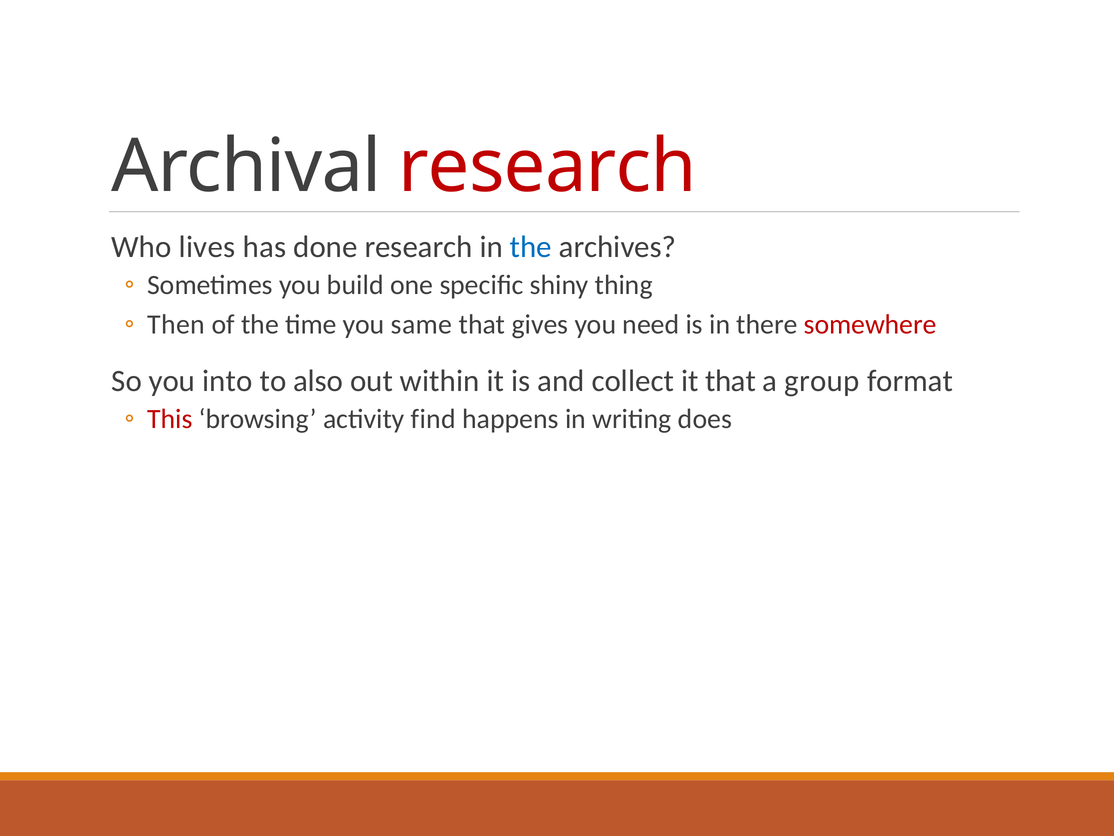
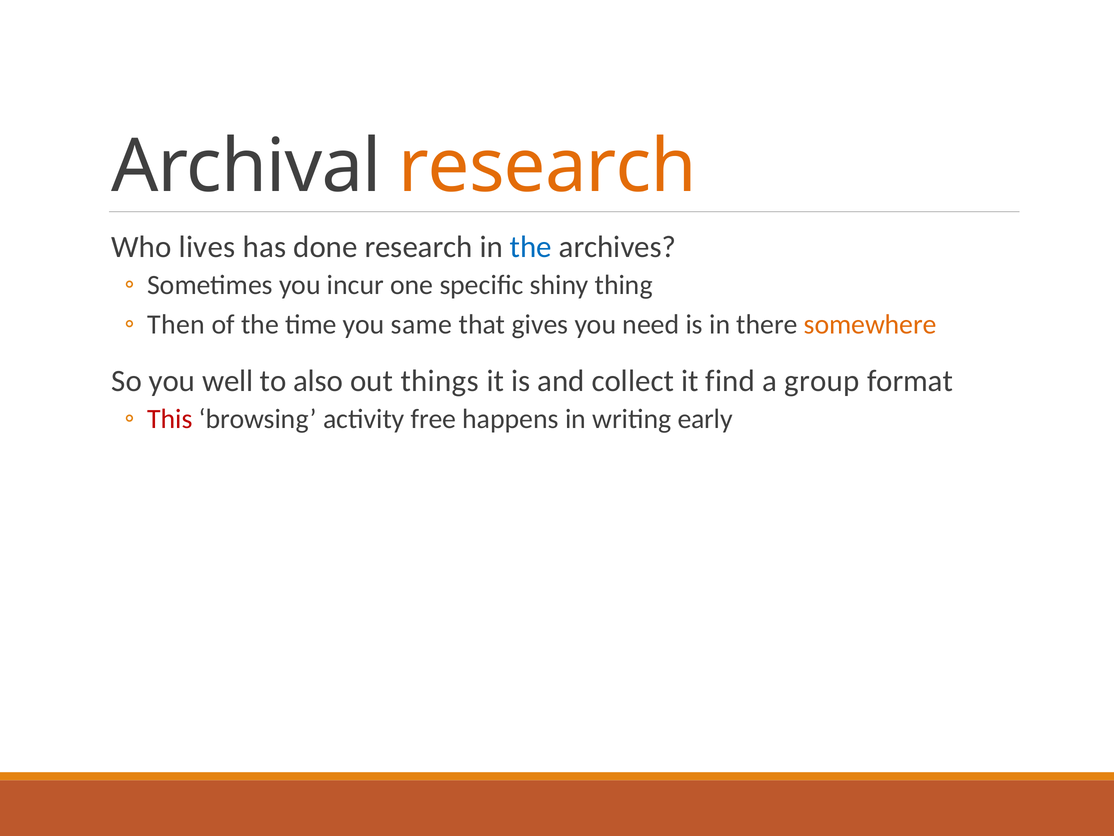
research colour: red -> orange (547, 166)
build: build -> incur (355, 285)
somewhere colour: red -> orange (870, 324)
into: into -> well (228, 381)
within: within -> things (440, 381)
it that: that -> find (730, 381)
find: find -> free (433, 419)
does: does -> early (705, 419)
